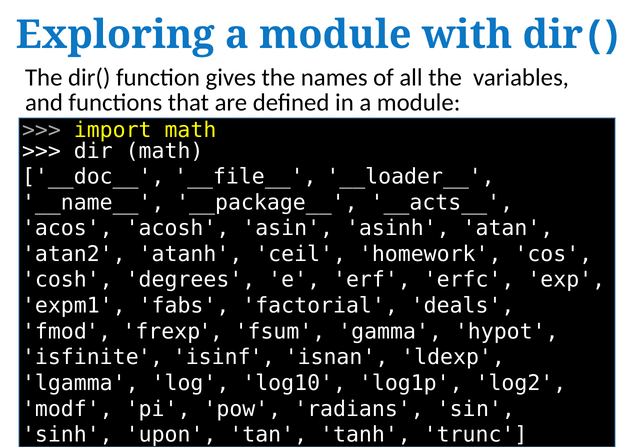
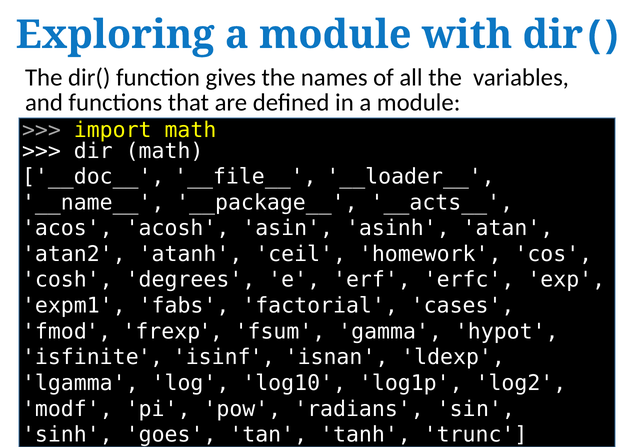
deals: deals -> cases (463, 306)
upon: upon -> goes (171, 435)
